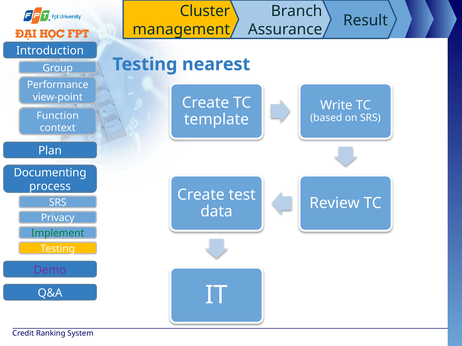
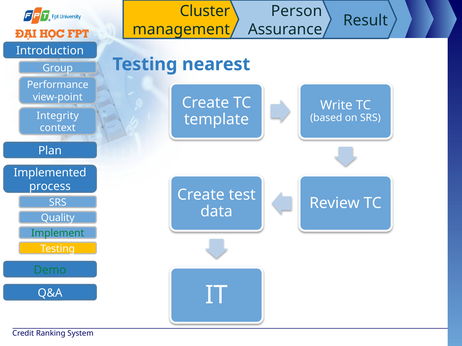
Branch: Branch -> Person (297, 11)
Function: Function -> Integrity (58, 116)
Documenting: Documenting -> Implemented (50, 173)
Privacy: Privacy -> Quality (58, 218)
Demo colour: purple -> green (50, 270)
